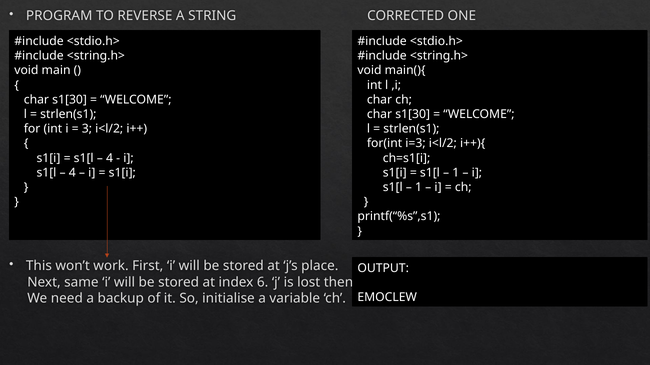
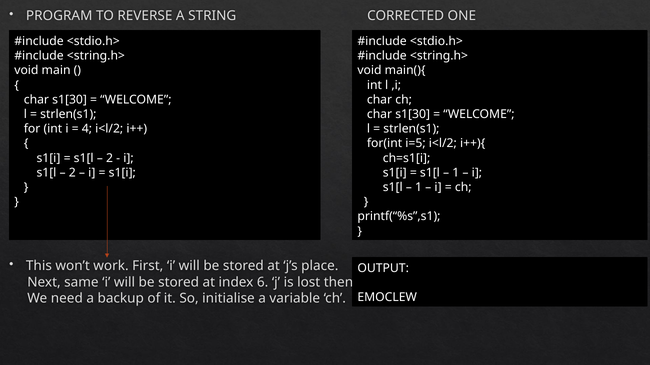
3: 3 -> 4 (87, 129)
i=3: i=3 -> i=5 (415, 144)
4: 4 -> 2 (110, 158)
4: 4 -> 2 (72, 173)
